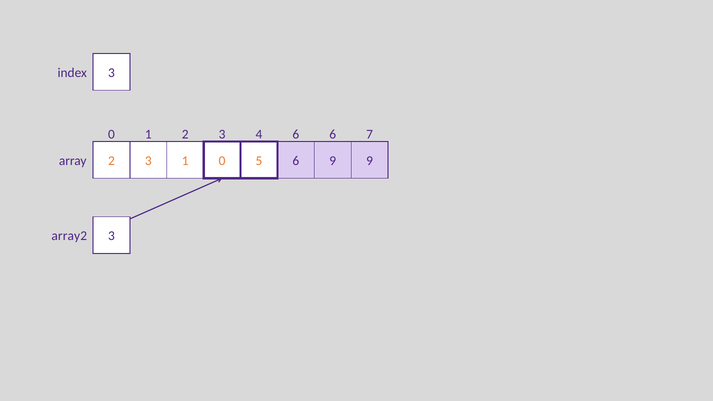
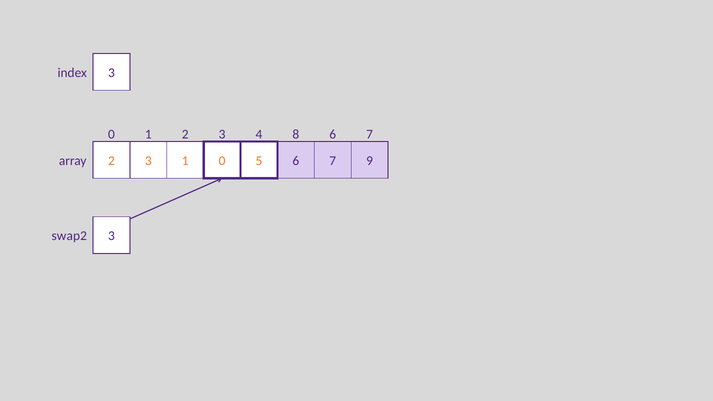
6: 6 -> 8 (296, 135)
0 9: 9 -> 7 (333, 161)
array2: array2 -> swap2 (69, 236)
